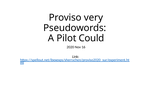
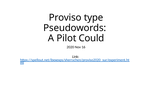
very: very -> type (94, 17)
